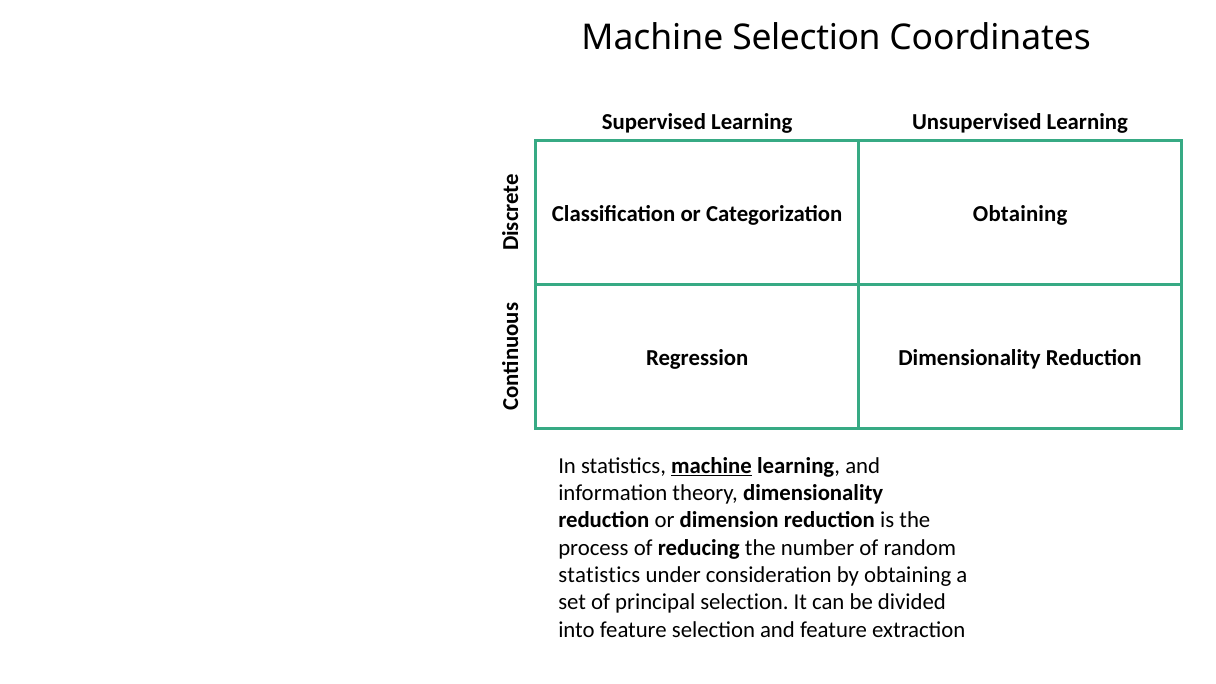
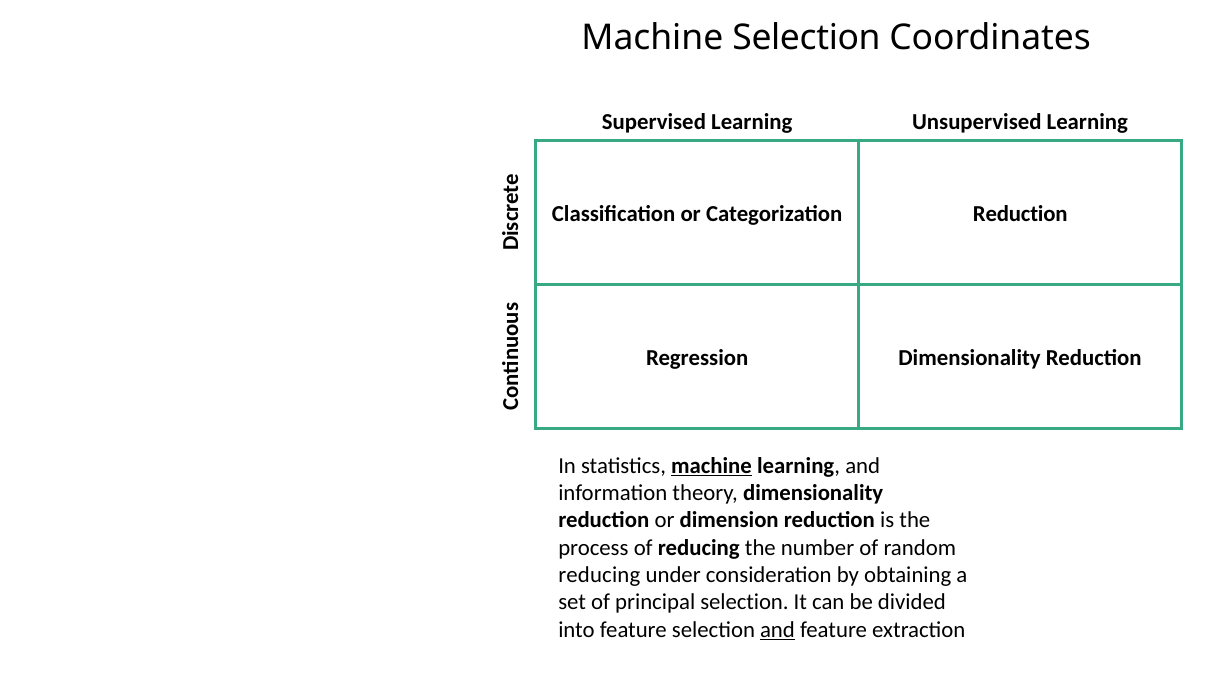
Categorization Obtaining: Obtaining -> Reduction (1020, 214)
statistics: statistics -> reducing (599, 575)
and underline: none -> present (777, 630)
